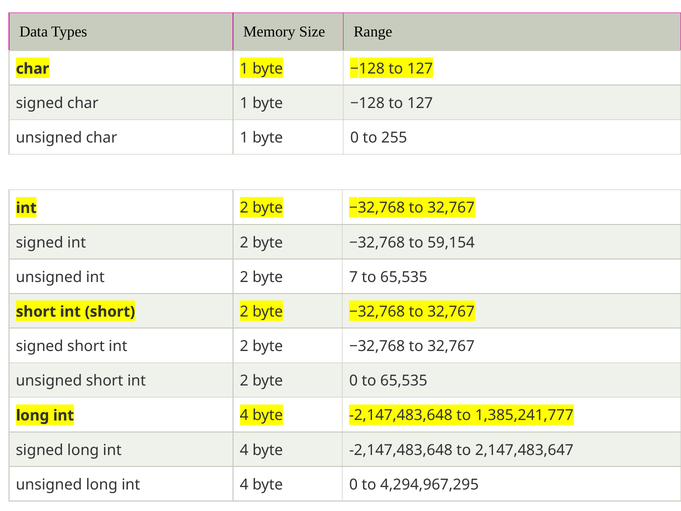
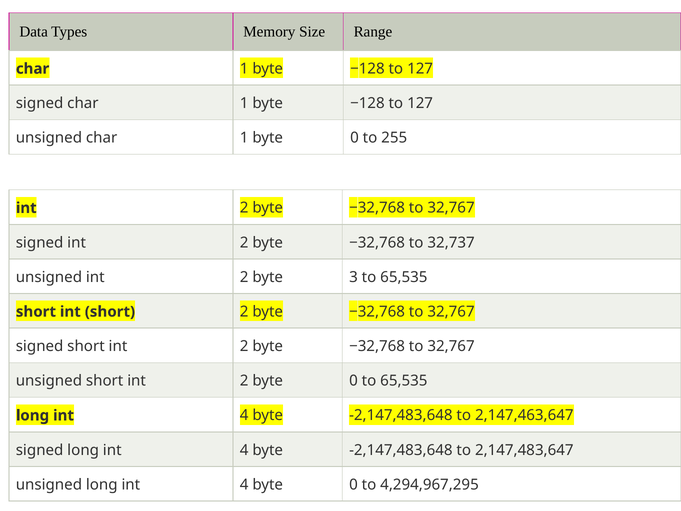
59,154: 59,154 -> 32,737 (451, 242)
7: 7 -> 3 (353, 277)
1,385,241,777: 1,385,241,777 -> 2,147,463,647 (524, 415)
